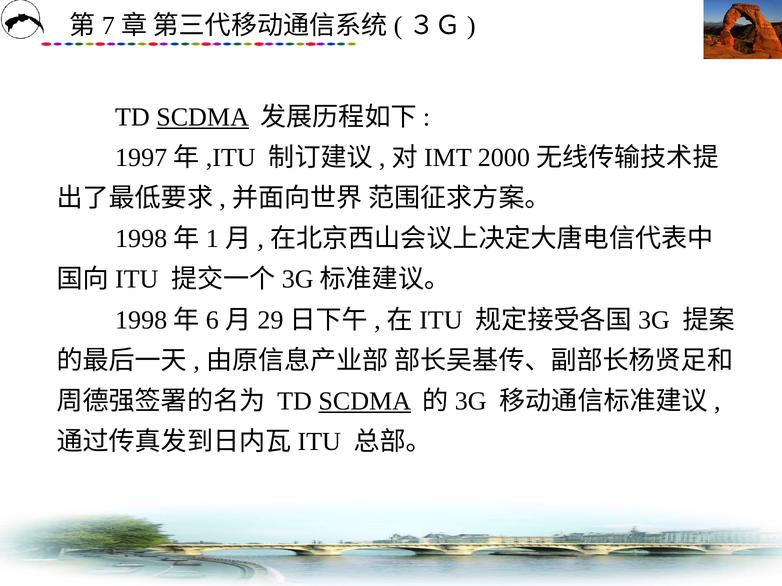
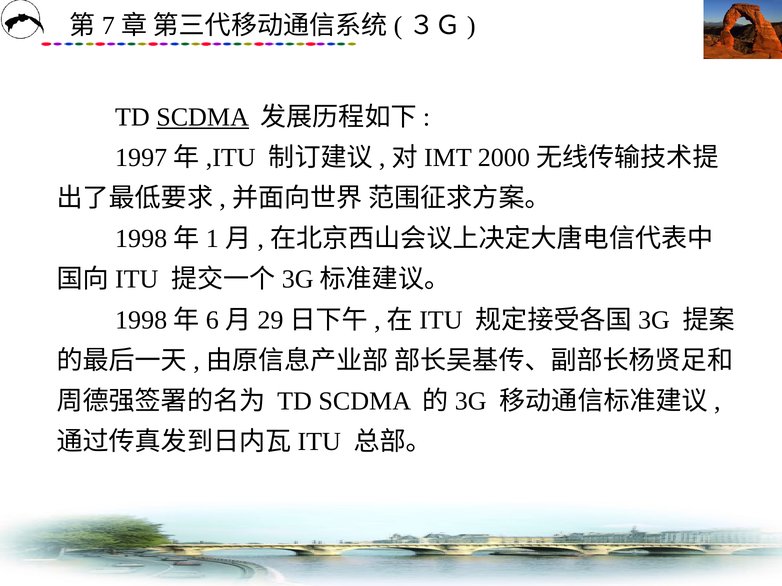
SCDMA underline: present -> none (365, 401)
